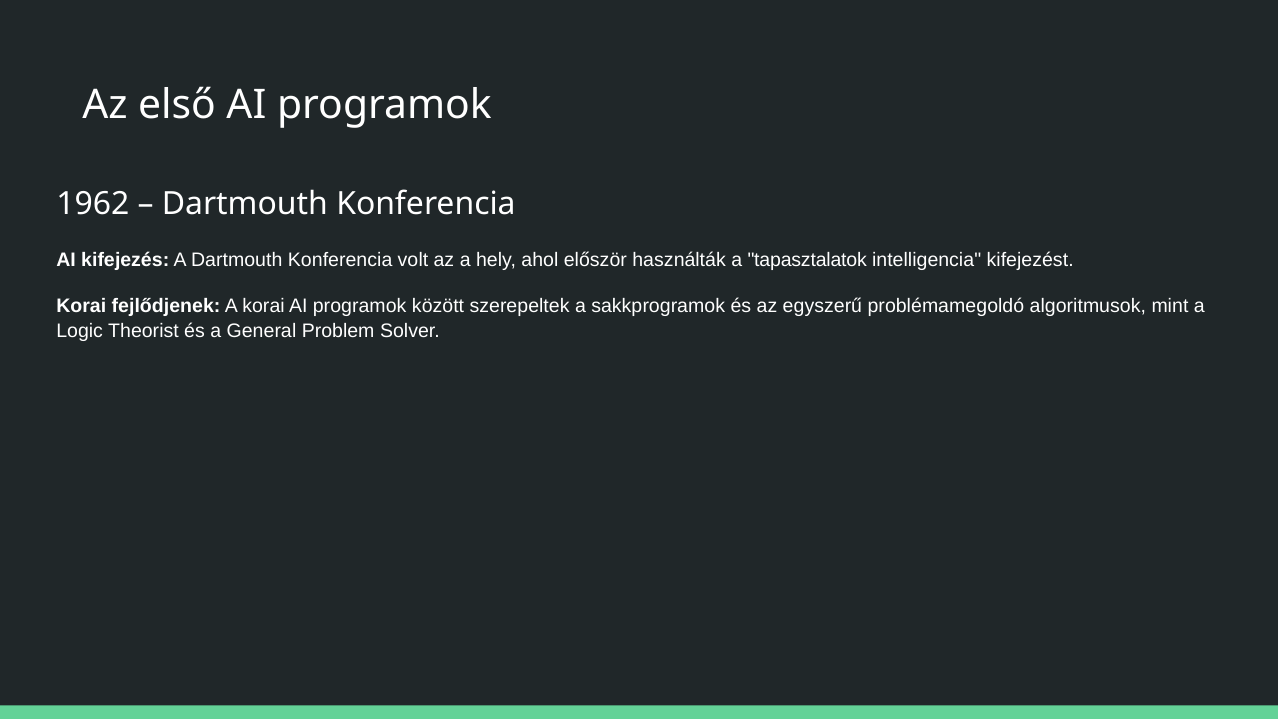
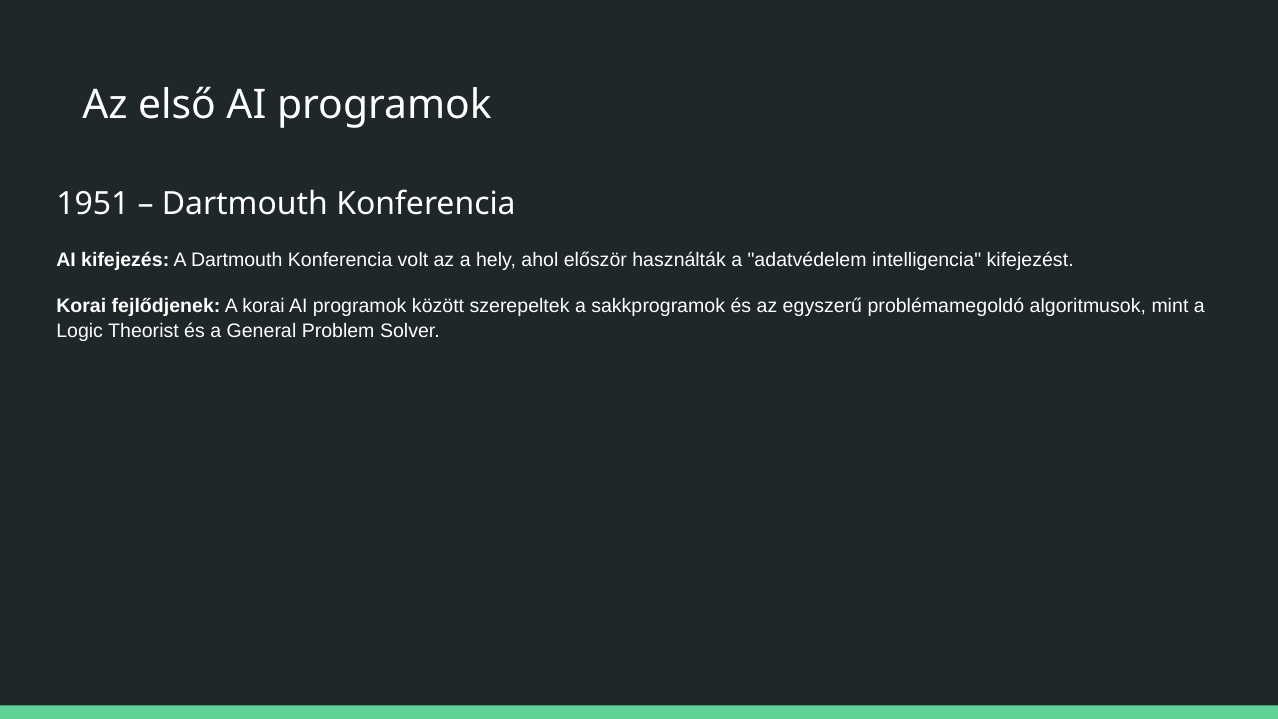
1962: 1962 -> 1951 (93, 204)
tapasztalatok: tapasztalatok -> adatvédelem (807, 260)
